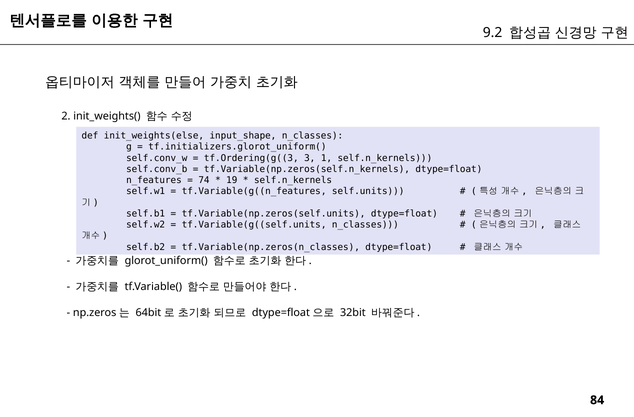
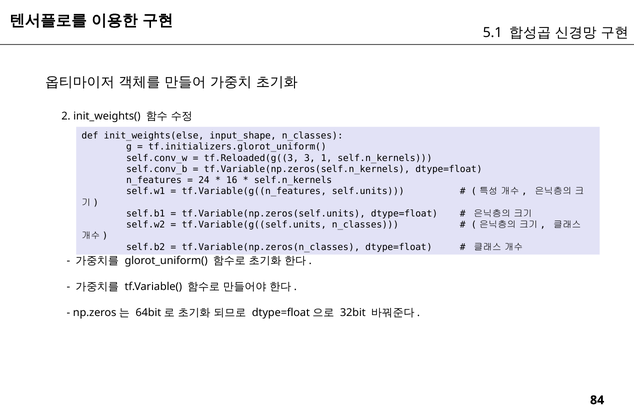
9.2: 9.2 -> 5.1 (493, 32)
tf.Ordering(g((3: tf.Ordering(g((3 -> tf.Reloaded(g((3 (251, 158)
74: 74 -> 24 (204, 180)
19: 19 -> 16 (232, 180)
